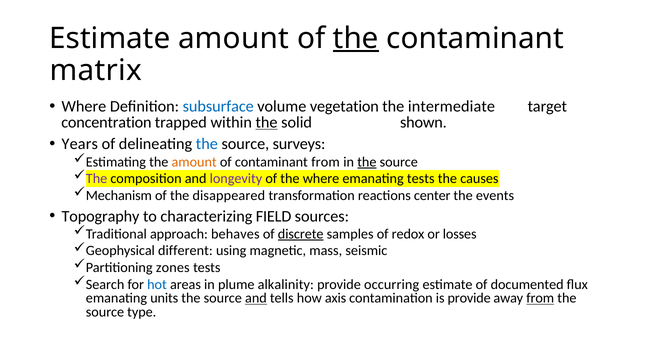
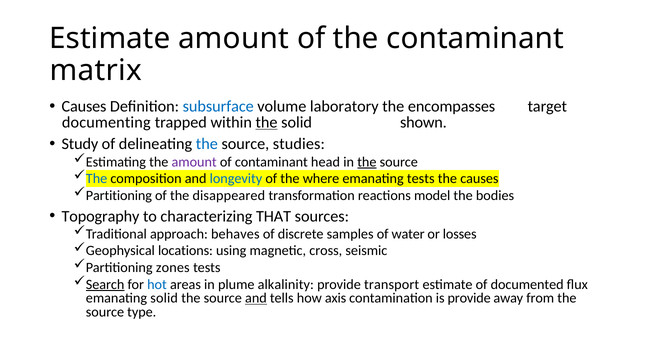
the underline: present -> none (356, 38)
Where: Where -> Causes (84, 107)
vegetation: vegetation -> laboratory (344, 107)
intermediate: intermediate -> encompasses (452, 107)
concentration: concentration -> documenting (106, 122)
Years: Years -> Study (80, 144)
surveys: surveys -> studies (299, 144)
amount colour: orange -> purple (194, 162)
contaminant from: from -> head (326, 162)
The colour: purple -> blue (97, 179)
longevity colour: purple -> blue (236, 179)
Mechanism: Mechanism -> Partitioning (119, 196)
center: center -> model (432, 196)
events: events -> bodies (495, 196)
FIELD: FIELD -> THAT (274, 216)
discrete underline: present -> none (301, 234)
redox: redox -> water (408, 234)
different: different -> locations (185, 251)
mass: mass -> cross (326, 251)
Search underline: none -> present (105, 285)
occurring: occurring -> transport (392, 285)
emanating units: units -> solid (164, 299)
from underline: present -> none (540, 299)
